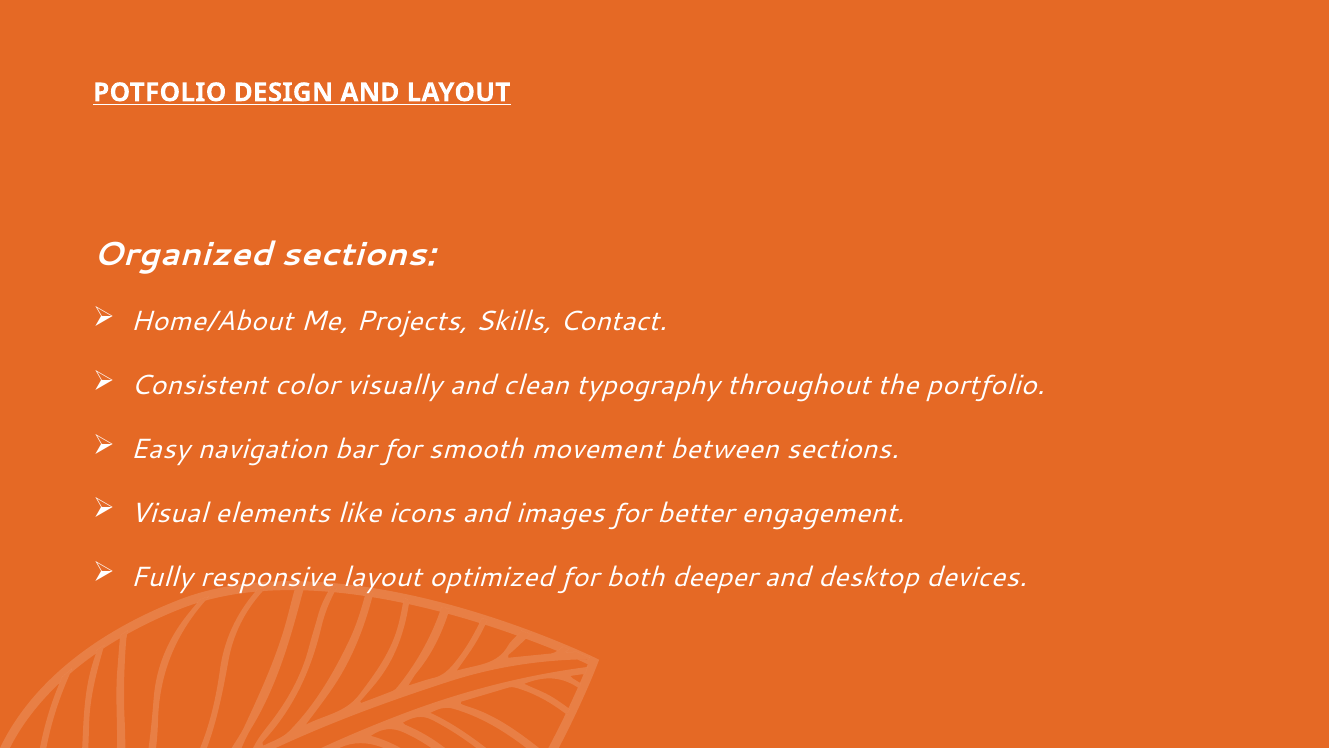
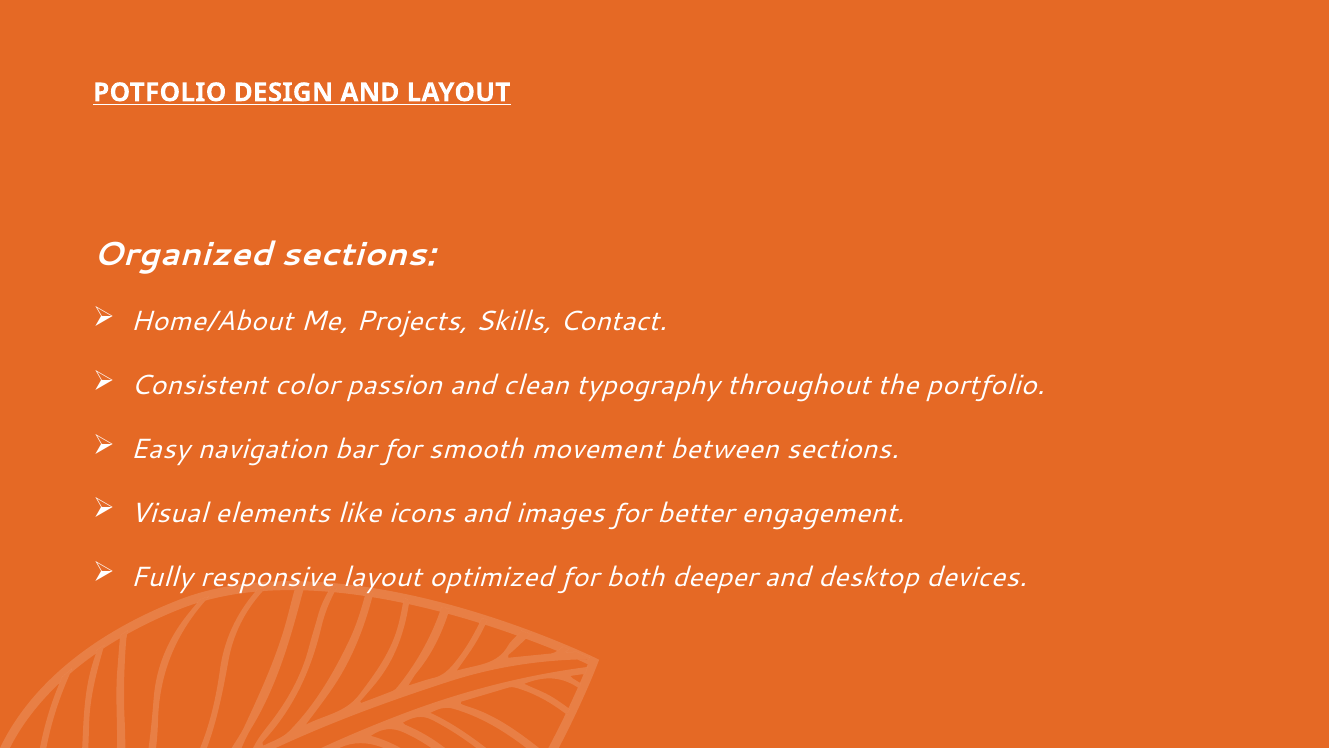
visually: visually -> passion (394, 385)
